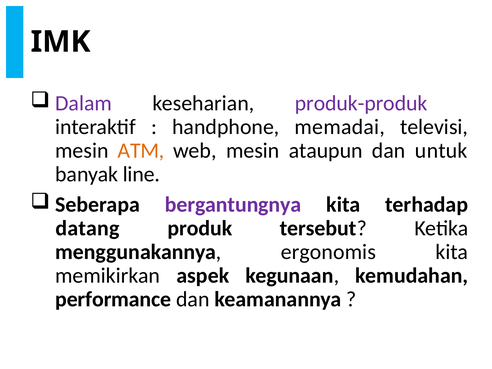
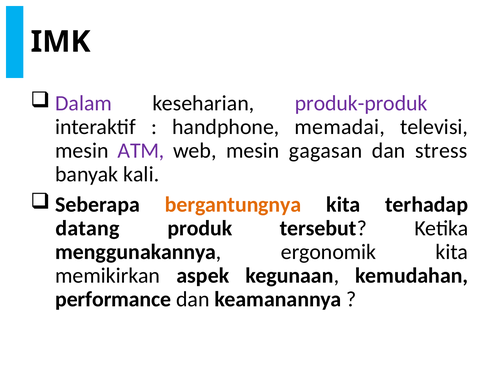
ATM colour: orange -> purple (141, 151)
ataupun: ataupun -> gagasan (326, 151)
untuk: untuk -> stress (441, 151)
line: line -> kali (141, 174)
bergantungnya colour: purple -> orange (233, 205)
ergonomis: ergonomis -> ergonomik (329, 252)
